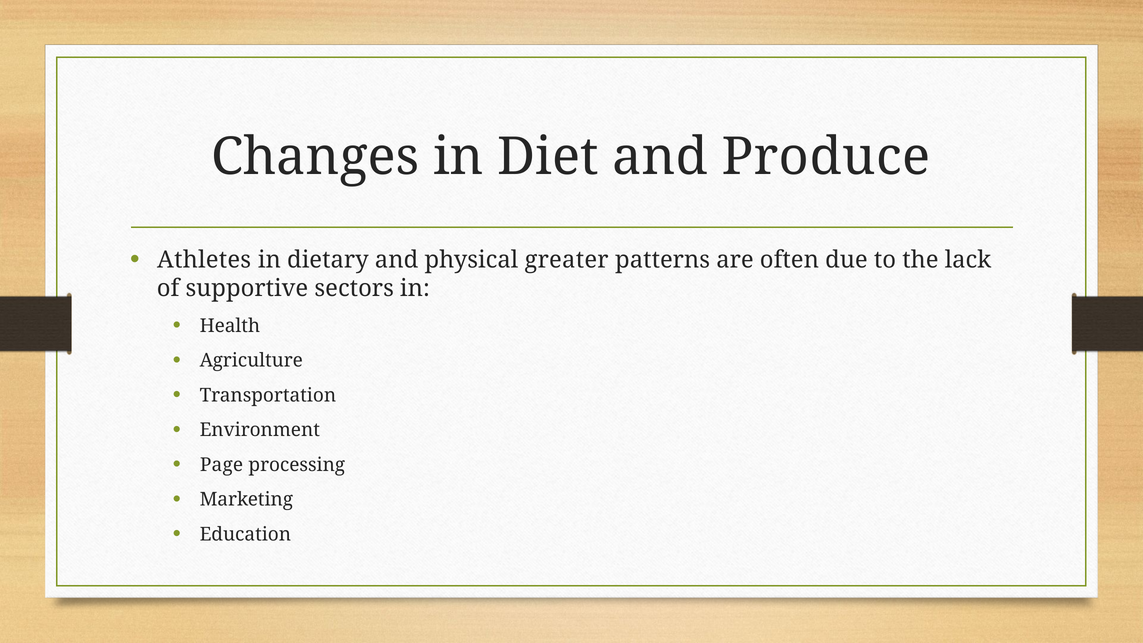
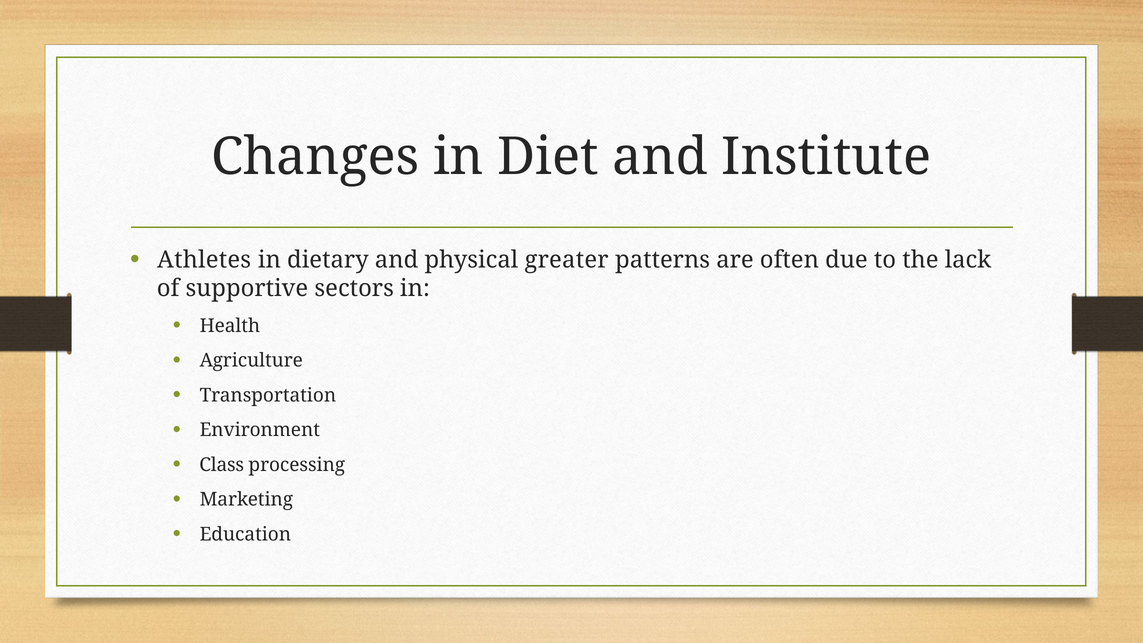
Produce: Produce -> Institute (826, 157)
Page: Page -> Class (222, 465)
